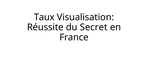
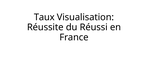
Secret: Secret -> Réussi (94, 27)
